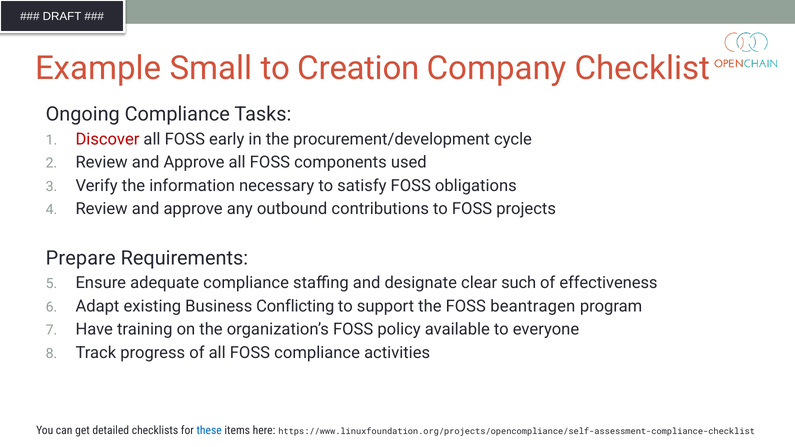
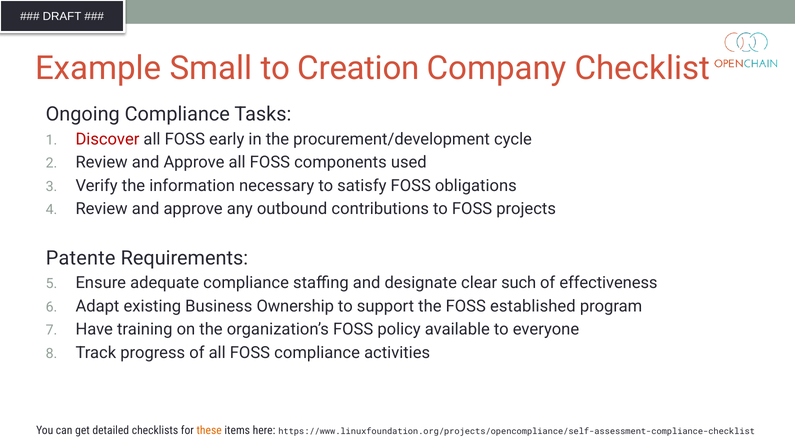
Prepare: Prepare -> Patente (81, 258)
Conflicting: Conflicting -> Ownership (295, 306)
beantragen: beantragen -> established (533, 306)
these colour: blue -> orange (209, 431)
